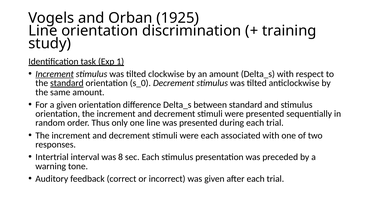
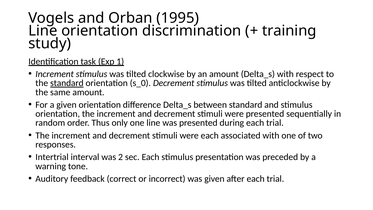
1925: 1925 -> 1995 (178, 18)
Increment underline: present -> none (55, 74)
8: 8 -> 2 (121, 157)
